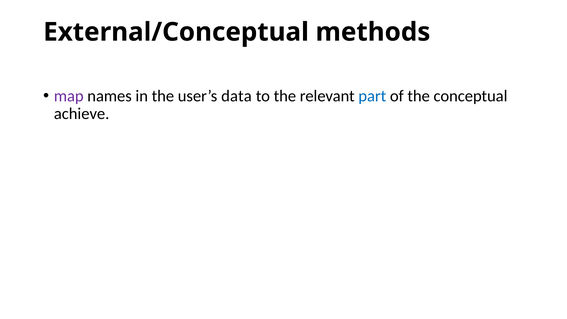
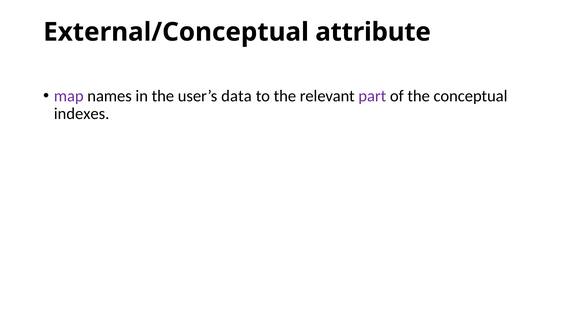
methods: methods -> attribute (373, 32)
part colour: blue -> purple (372, 96)
achieve: achieve -> indexes (82, 114)
